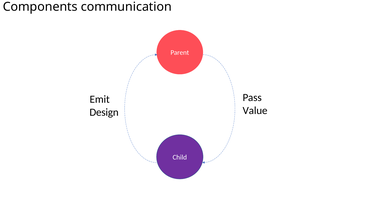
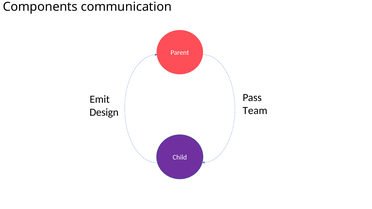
Value: Value -> Team (255, 111)
